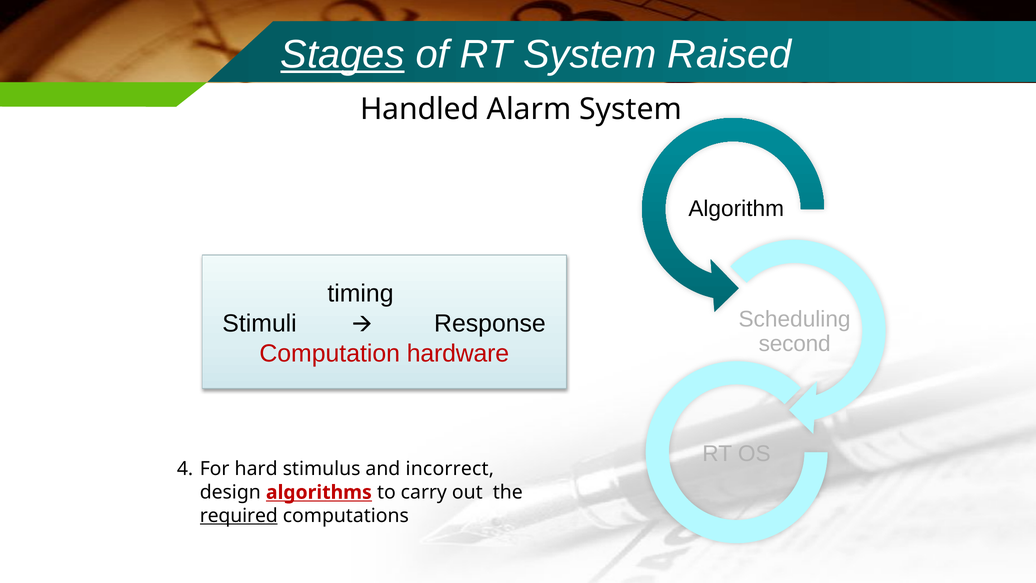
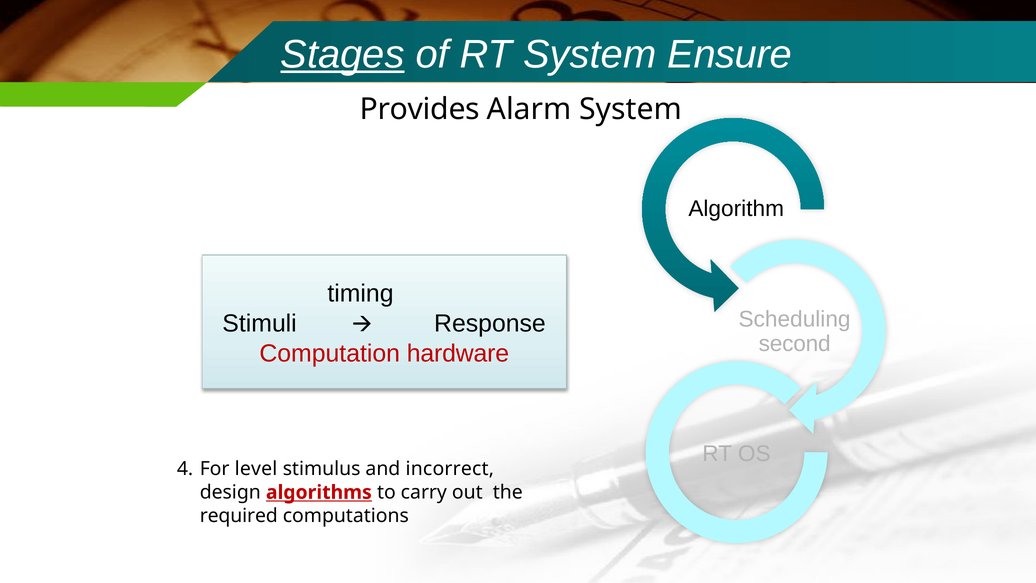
Raised: Raised -> Ensure (730, 54)
Handled: Handled -> Provides (420, 109)
hard: hard -> level (256, 469)
required underline: present -> none (239, 515)
